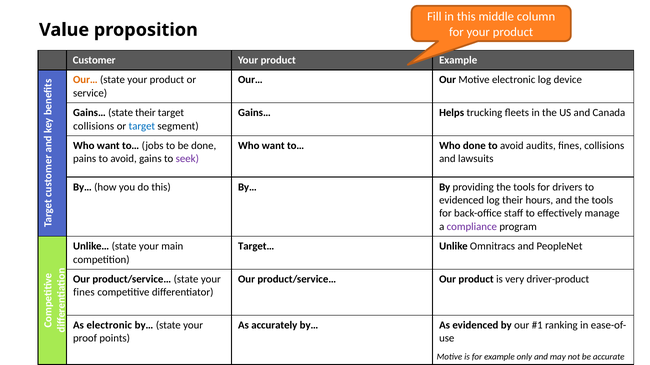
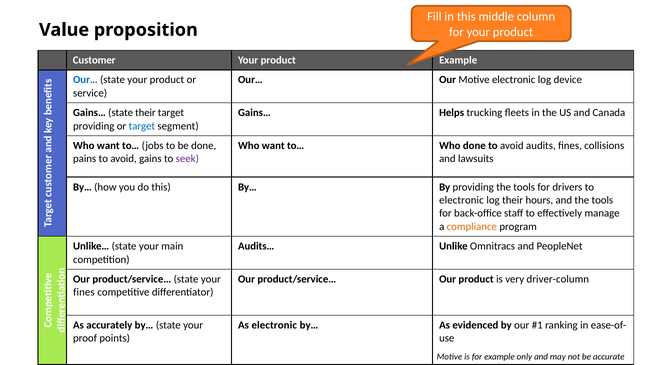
Our… colour: orange -> blue (85, 80)
collisions: collisions -> providing (94, 126)
evidenced: evidenced -> electronic (461, 201)
compliance colour: purple -> orange (472, 227)
Target…: Target… -> Audits… (256, 247)
driver-product: driver-product -> driver-column (558, 280)
As electronic: electronic -> accurately (109, 326)
As accurately: accurately -> electronic (274, 326)
